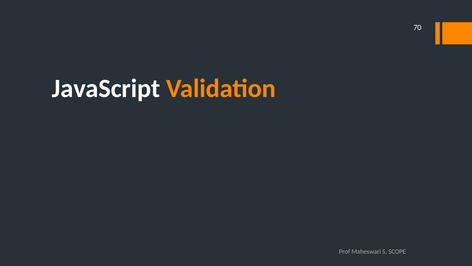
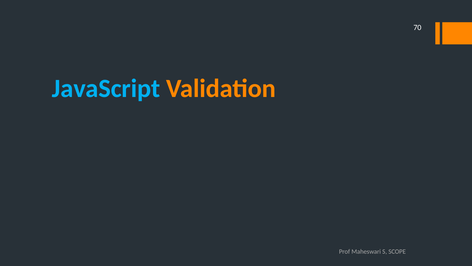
JavaScript colour: white -> light blue (106, 88)
